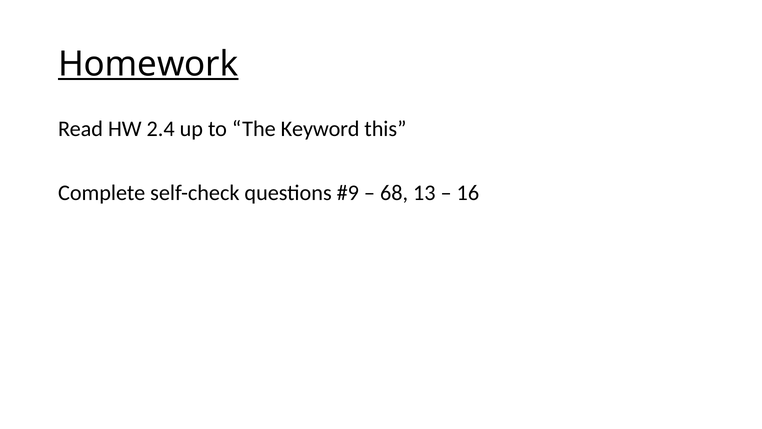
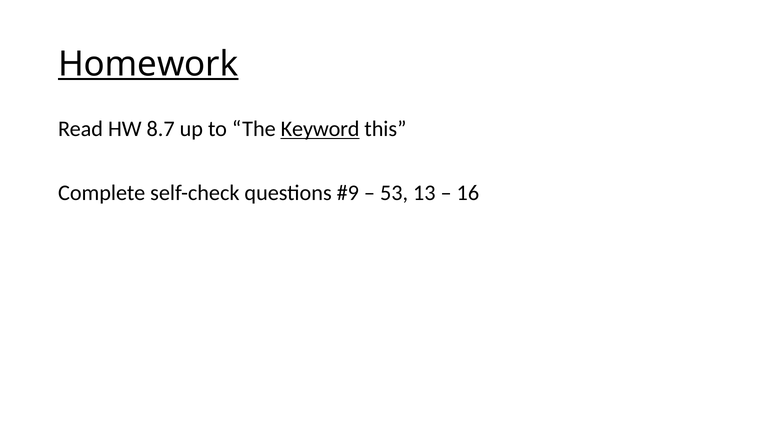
2.4: 2.4 -> 8.7 (161, 129)
Keyword underline: none -> present (320, 129)
68: 68 -> 53 (394, 193)
